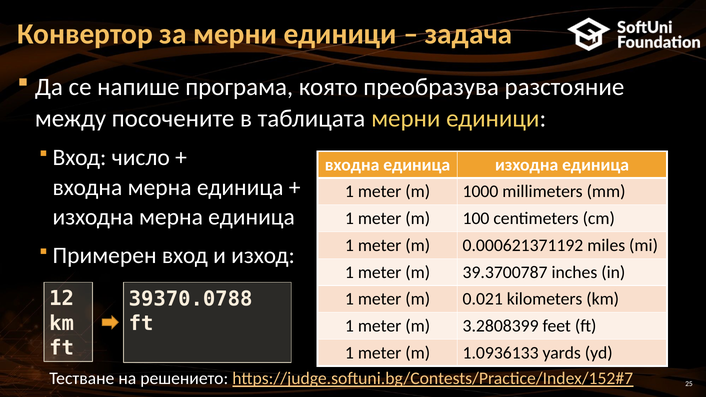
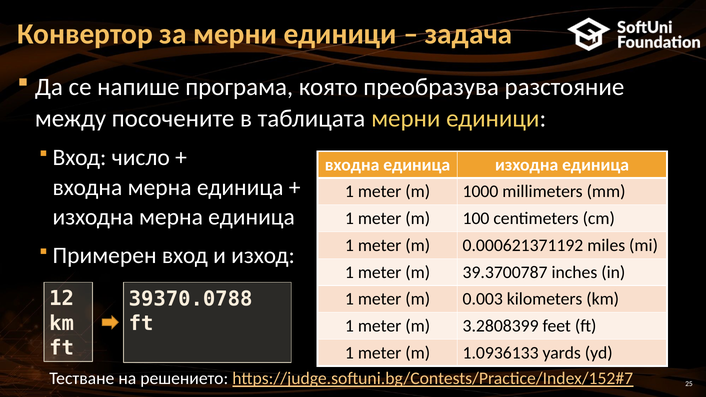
0.021: 0.021 -> 0.003 (483, 299)
